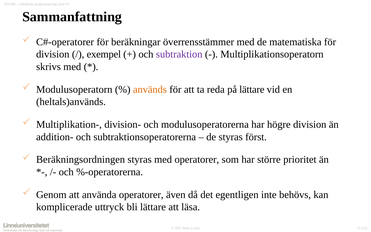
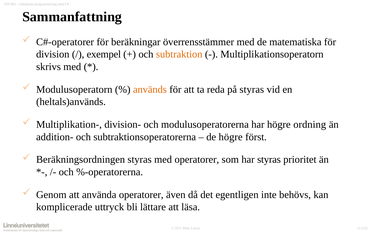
subtraktion colour: purple -> orange (179, 54)
på lättare: lättare -> styras (252, 89)
högre division: division -> ordning (310, 124)
de styras: styras -> högre (231, 137)
har större: större -> styras (269, 159)
